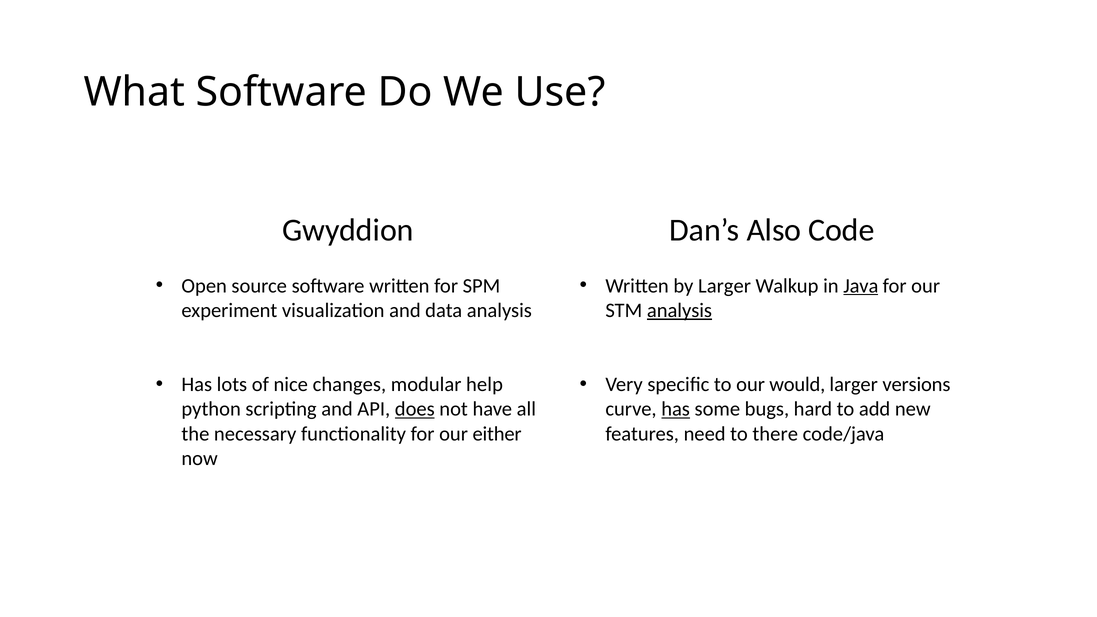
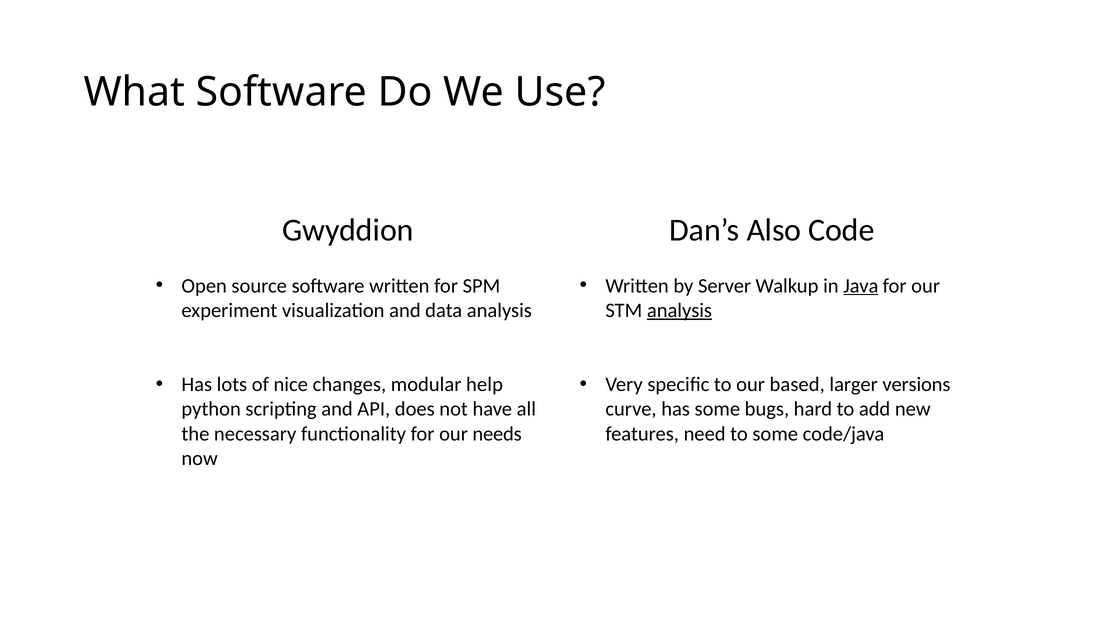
by Larger: Larger -> Server (725, 286)
would: would -> based (797, 384)
does underline: present -> none (415, 409)
has underline: present -> none (676, 409)
either: either -> needs (497, 434)
to there: there -> some (775, 434)
